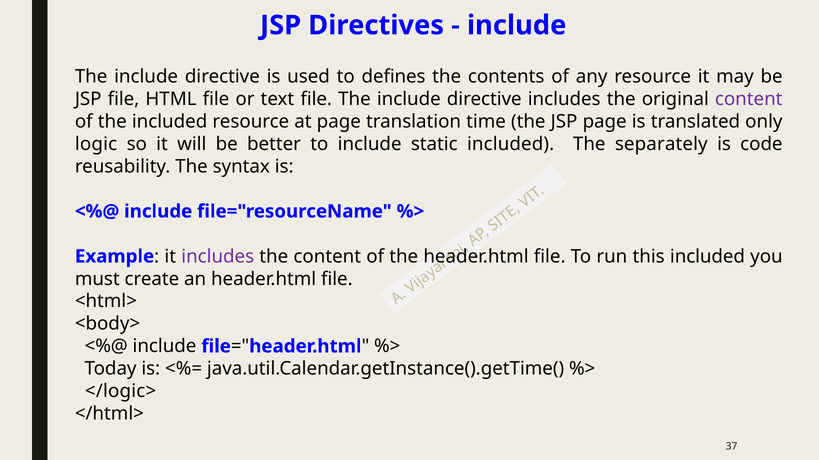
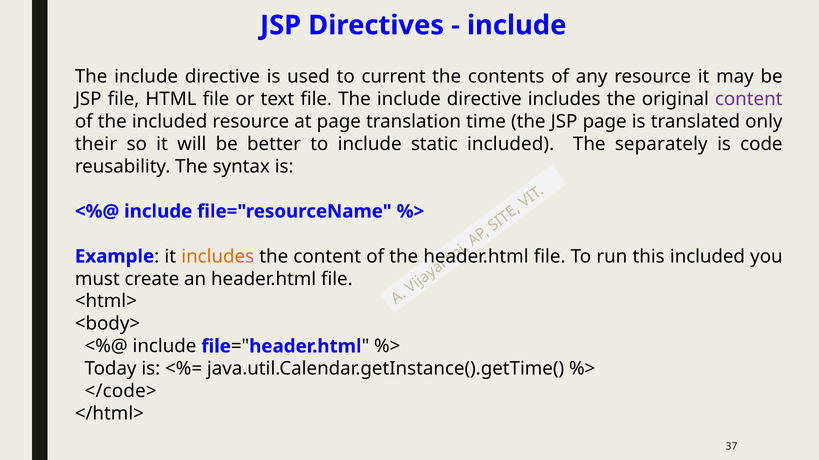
defines: defines -> current (394, 77)
logic: logic -> their (96, 144)
includes colour: purple -> orange (218, 257)
</logic>: </logic> -> </code> (121, 392)
